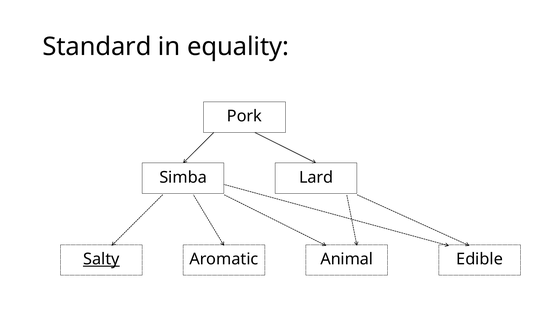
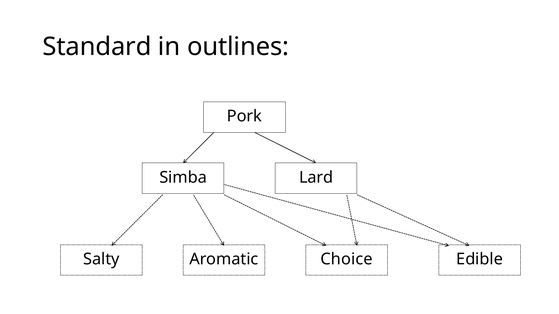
equality: equality -> outlines (238, 47)
Salty underline: present -> none (101, 259)
Animal: Animal -> Choice (347, 259)
